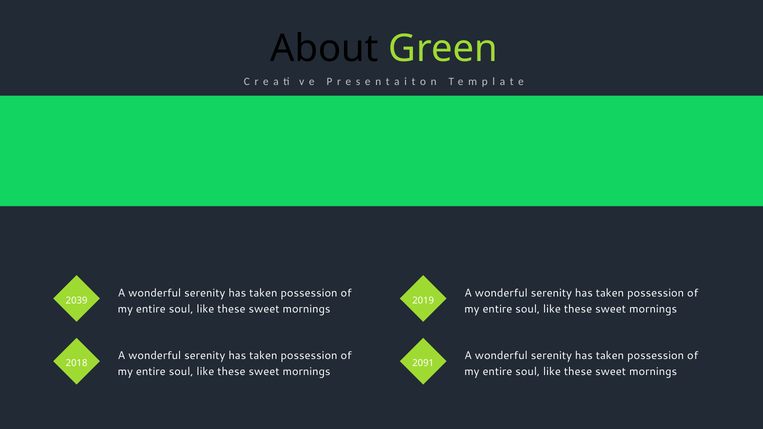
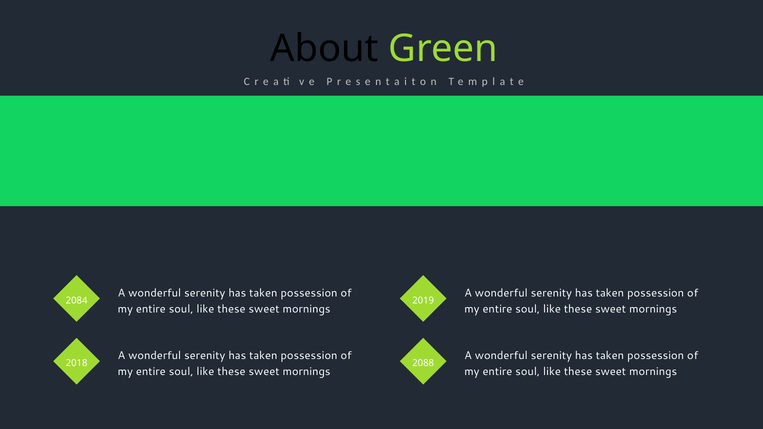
2039: 2039 -> 2084 (77, 301)
2091: 2091 -> 2088 (423, 363)
